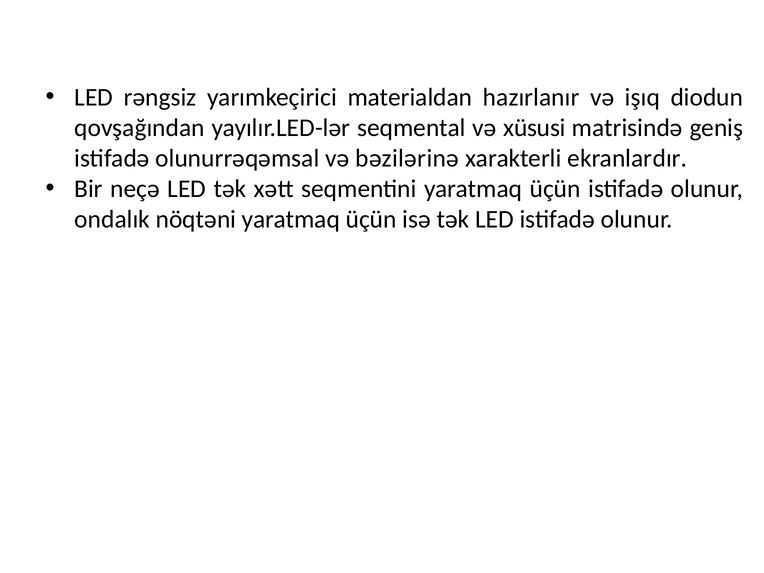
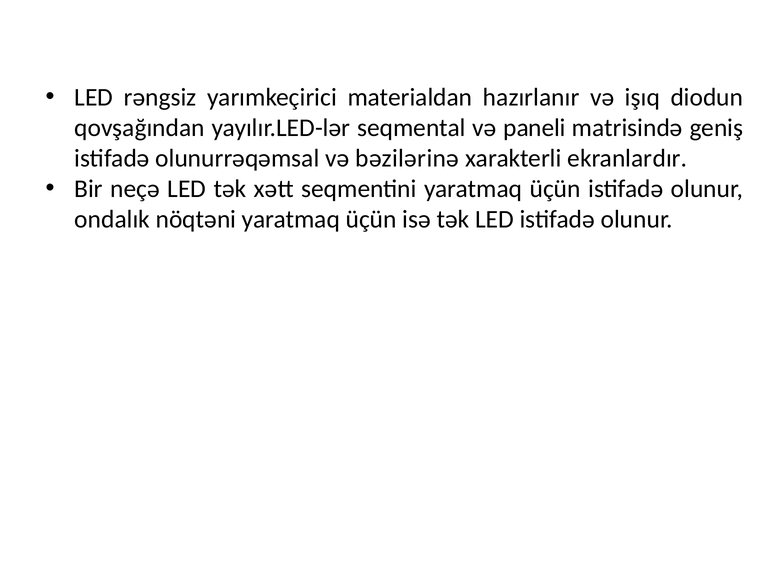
xüsusi: xüsusi -> paneli (534, 128)
